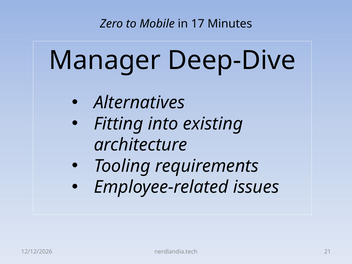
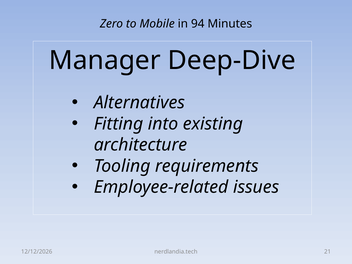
17: 17 -> 94 (198, 24)
